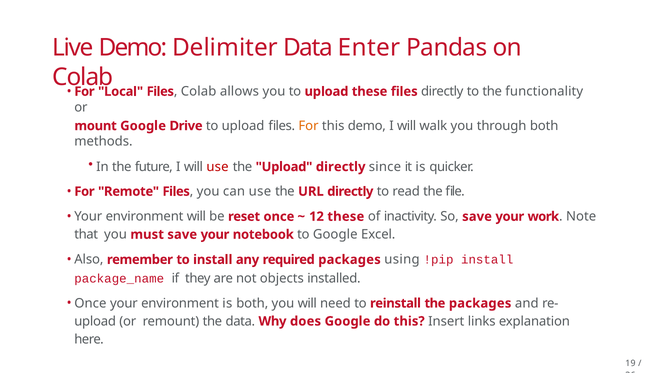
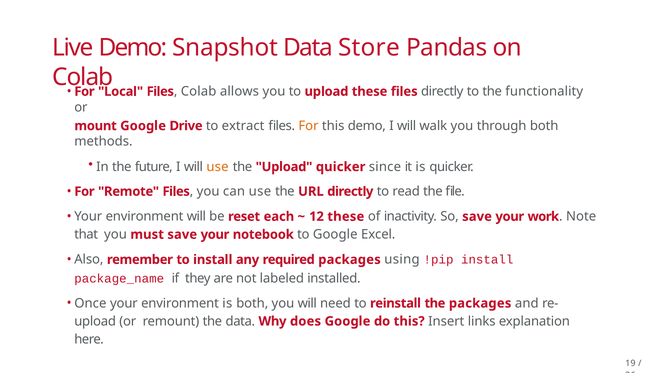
Delimiter: Delimiter -> Snapshot (225, 48)
Enter: Enter -> Store (369, 48)
Drive to upload: upload -> extract (243, 126)
use colour: red -> orange (218, 167)
Upload directly: directly -> quicker (341, 167)
reset once: once -> each (279, 216)
objects: objects -> labeled (282, 278)
